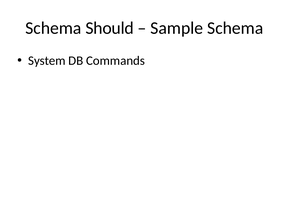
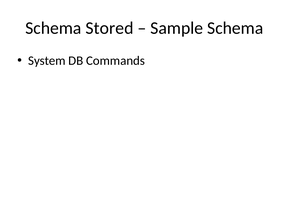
Should: Should -> Stored (109, 28)
